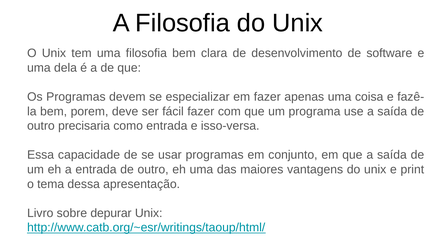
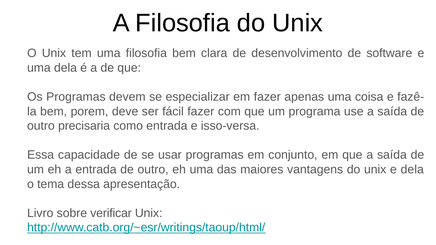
e print: print -> dela (412, 170)
depurar: depurar -> verificar (111, 213)
